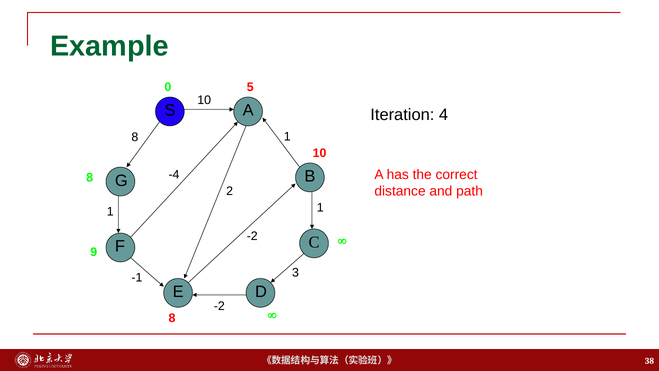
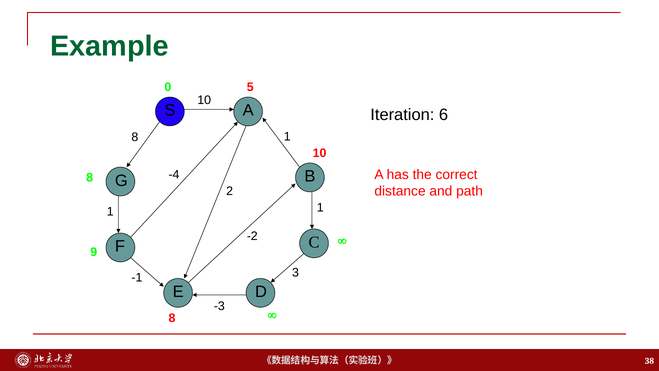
4: 4 -> 6 (444, 115)
-2: -2 -> -3 (219, 306)
